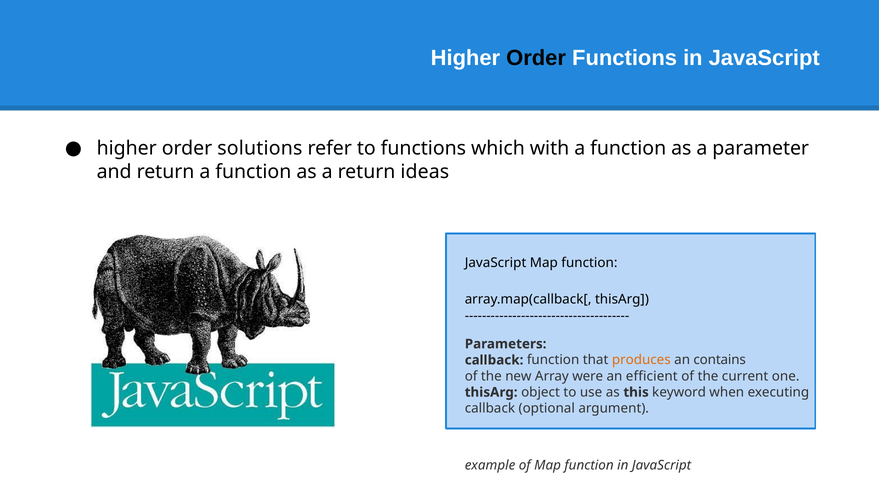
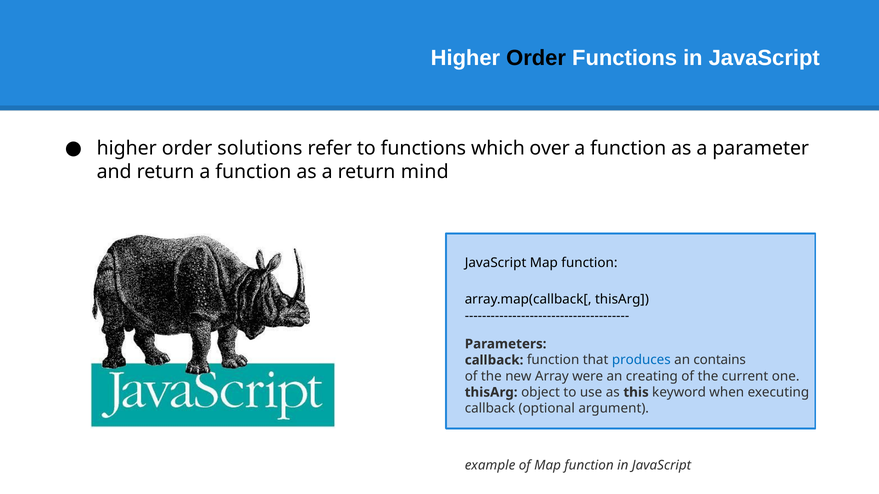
with: with -> over (550, 148)
ideas: ideas -> mind (425, 172)
produces colour: orange -> blue (641, 360)
efficient: efficient -> creating (652, 377)
